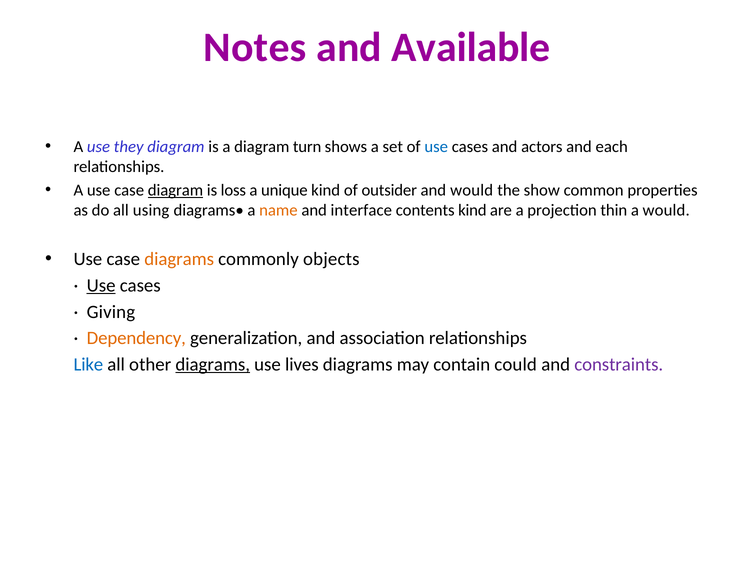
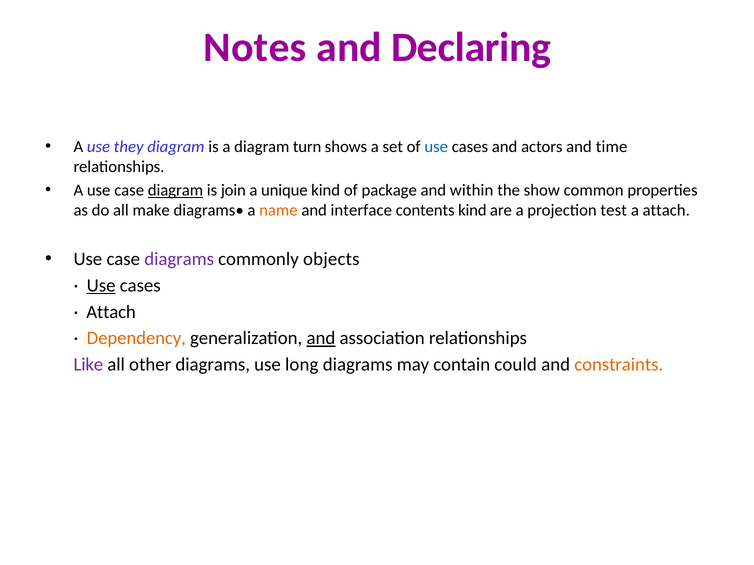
Available: Available -> Declaring (471, 48)
each: each -> time (612, 147)
loss: loss -> join (233, 190)
outsider: outsider -> package (389, 190)
and would: would -> within (472, 190)
using: using -> make (151, 211)
thin: thin -> test (614, 211)
a would: would -> attach (666, 211)
diagrams colour: orange -> purple (179, 259)
Giving: Giving -> Attach (111, 312)
and underline: none -> present (321, 338)
Like colour: blue -> purple (88, 365)
diagrams underline: present -> none (213, 365)
lives: lives -> long (302, 365)
constraints colour: purple -> orange (619, 365)
